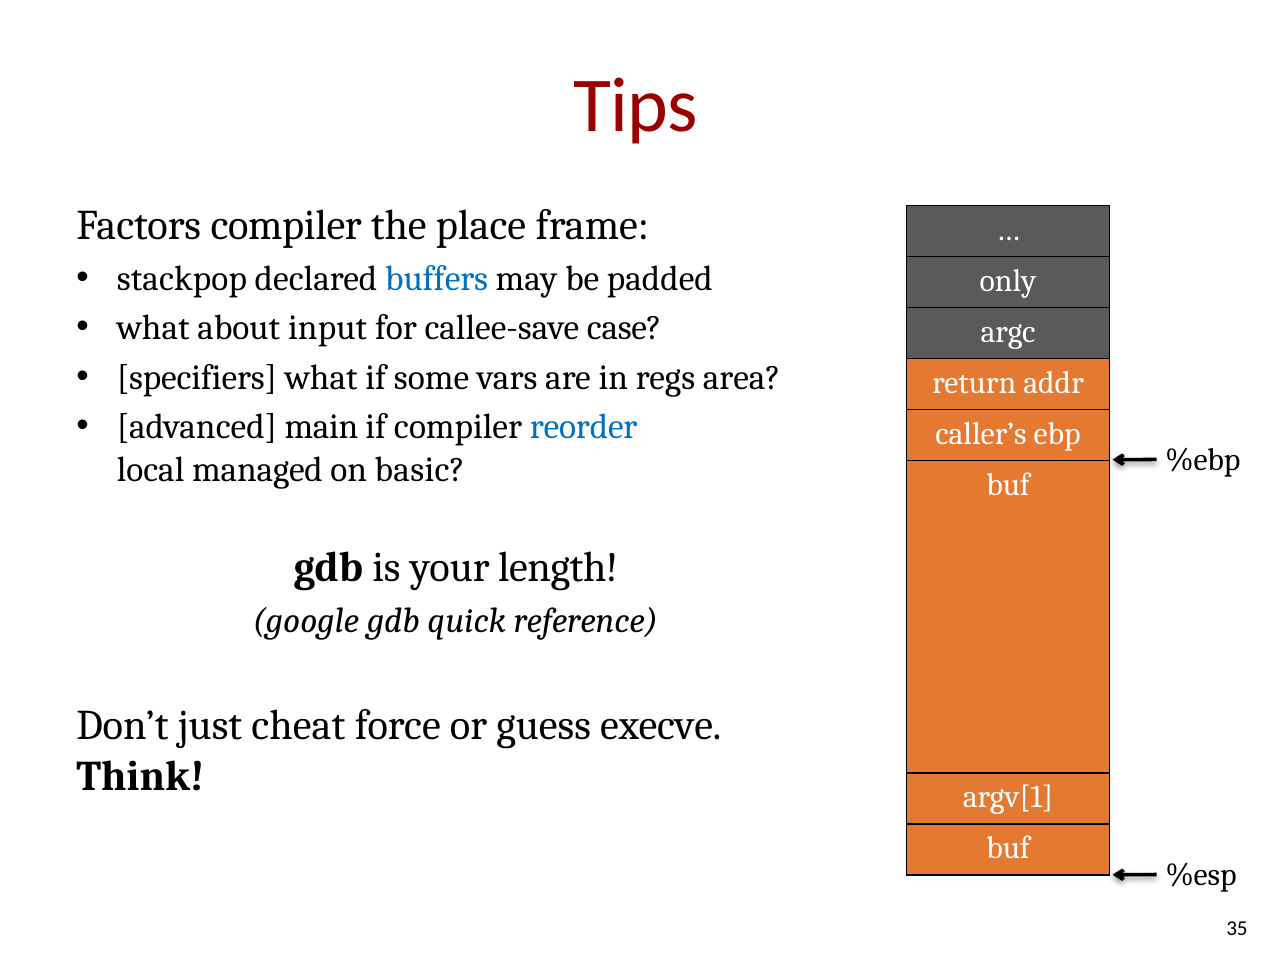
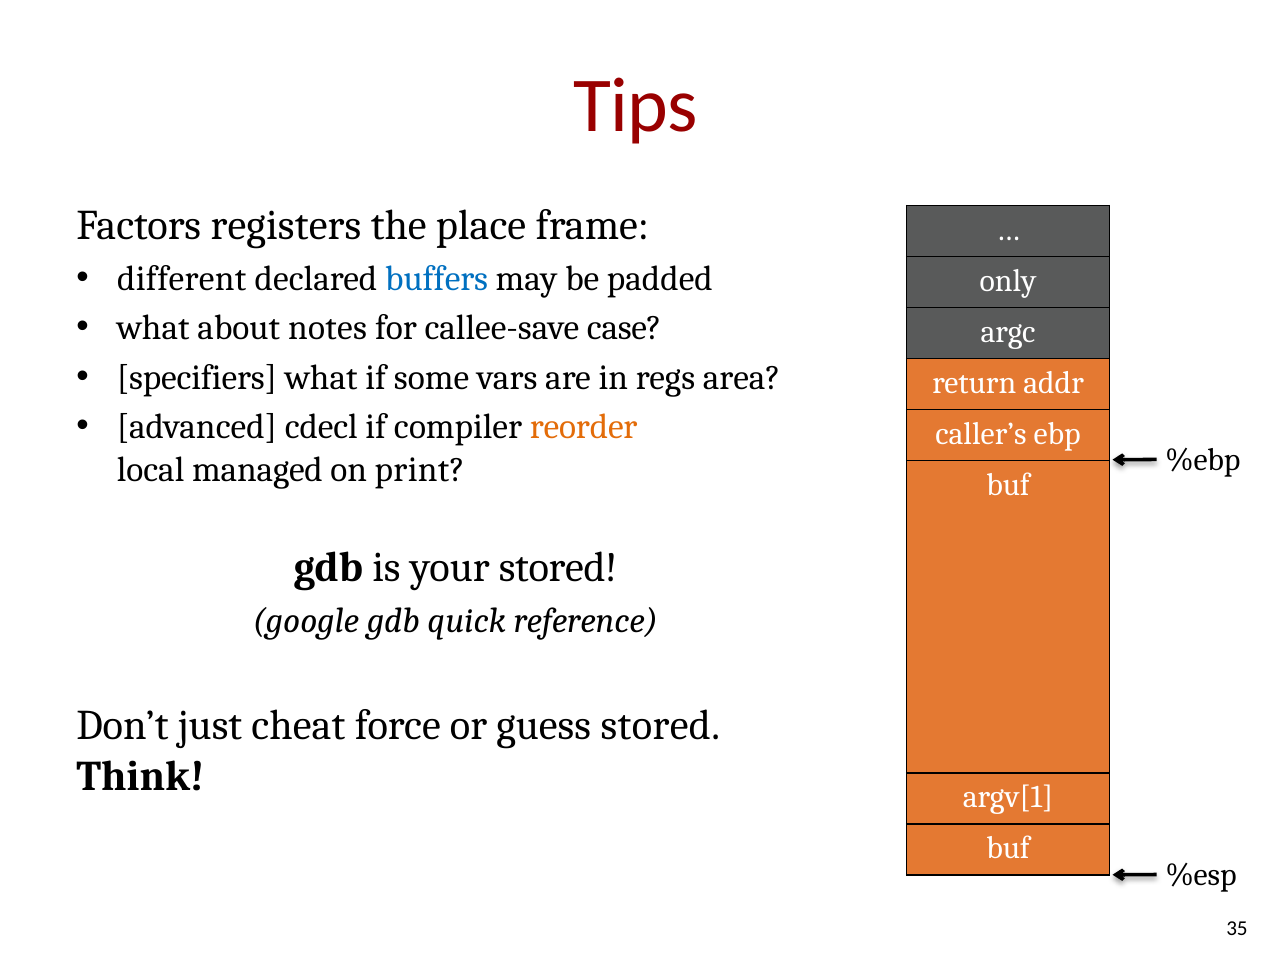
Factors compiler: compiler -> registers (286, 225)
stackpop: stackpop -> different (182, 279)
input: input -> notes (328, 328)
main: main -> cdecl (321, 427)
reorder colour: blue -> orange (584, 427)
basic: basic -> print (420, 470)
your length: length -> stored (558, 568)
guess execve: execve -> stored (660, 726)
